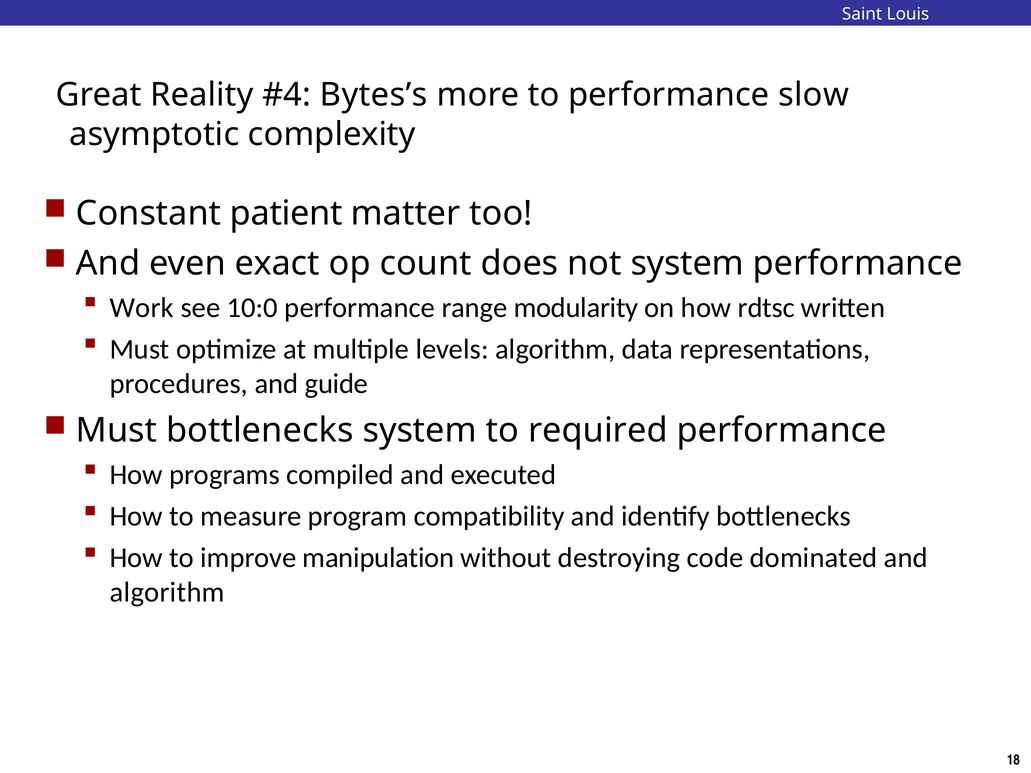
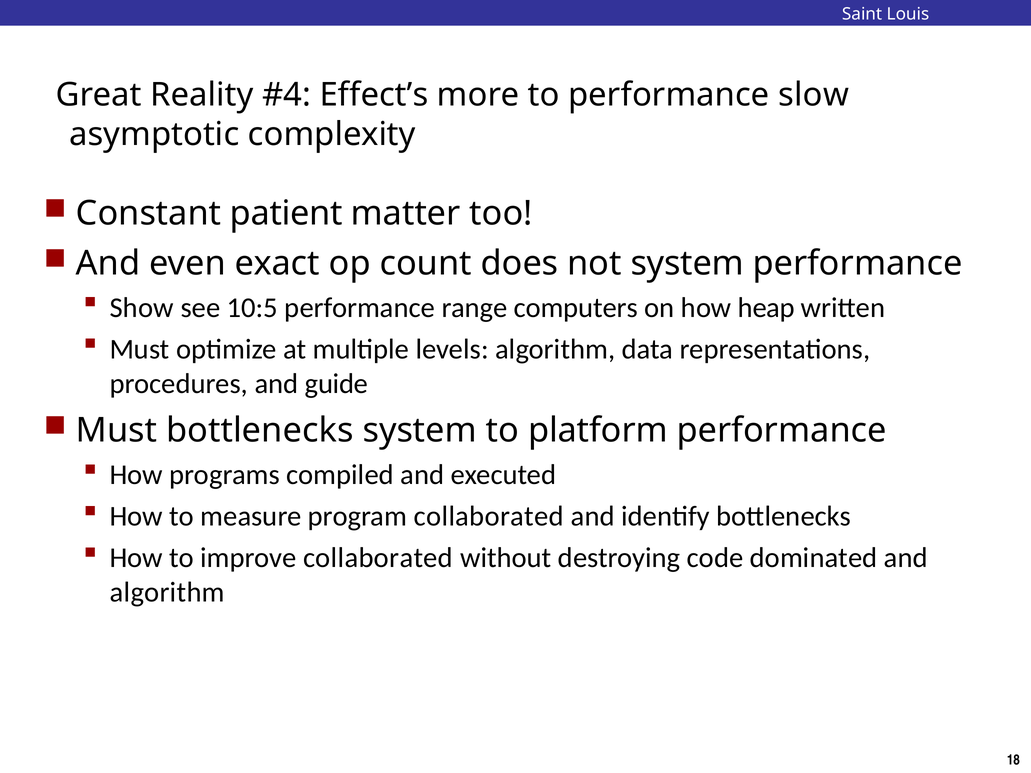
Bytes’s: Bytes’s -> Effect’s (374, 95)
Work: Work -> Show (142, 308)
10:0: 10:0 -> 10:5 (252, 308)
modularity: modularity -> computers (576, 308)
rdtsc: rdtsc -> heap (766, 308)
required: required -> platform (598, 431)
program compatibility: compatibility -> collaborated (489, 517)
improve manipulation: manipulation -> collaborated (378, 558)
